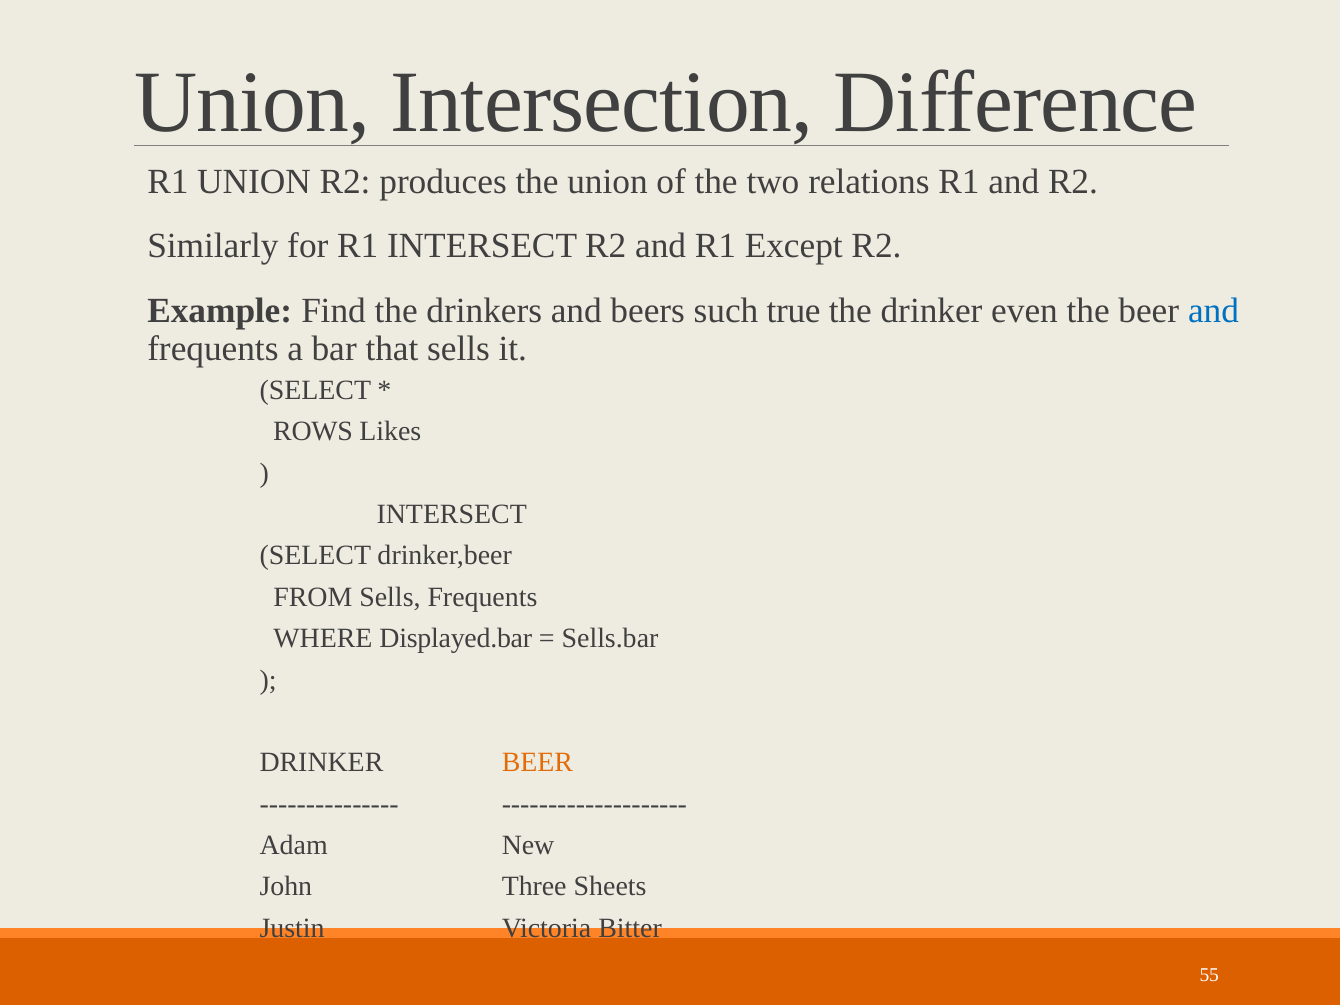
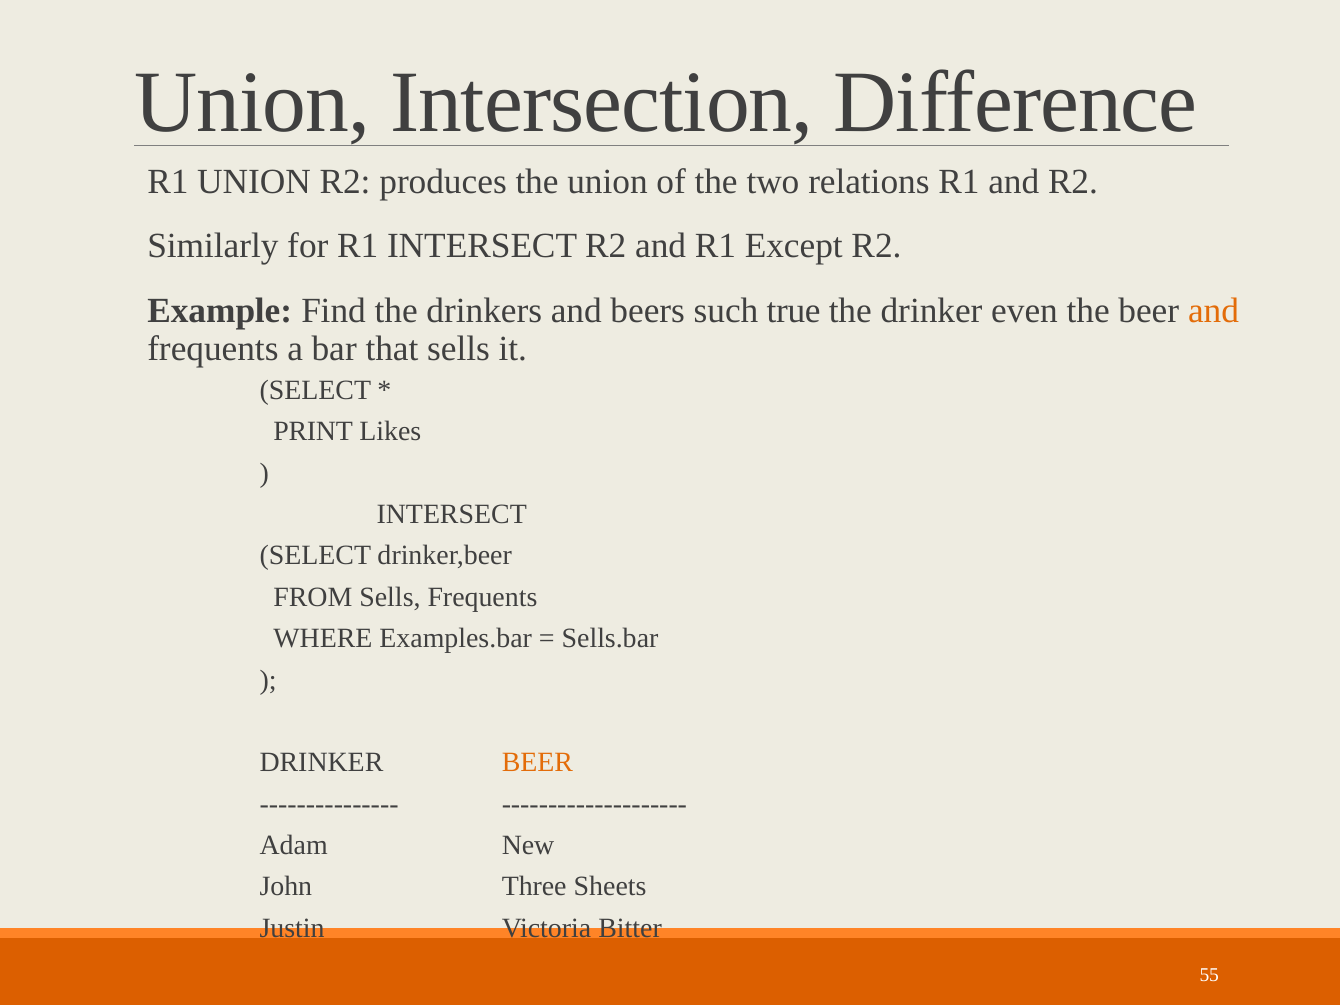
and colour: blue -> orange (1213, 310)
ROWS: ROWS -> PRINT (313, 432)
Displayed.bar: Displayed.bar -> Examples.bar (456, 638)
